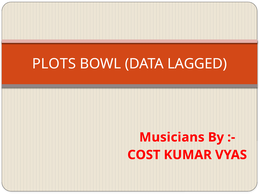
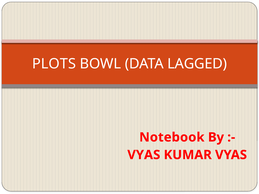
Musicians: Musicians -> Notebook (172, 137)
COST: COST -> VYAS (144, 155)
